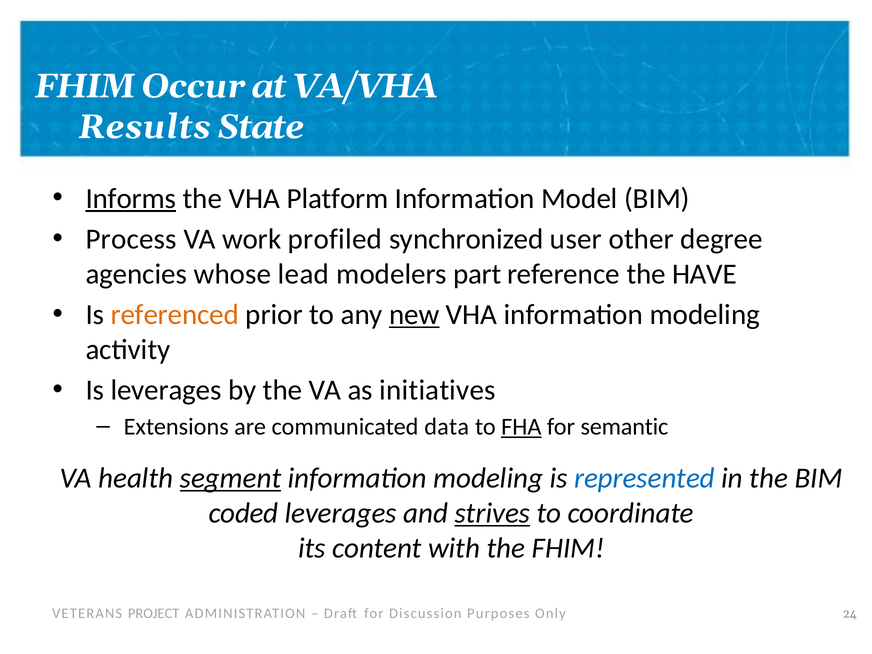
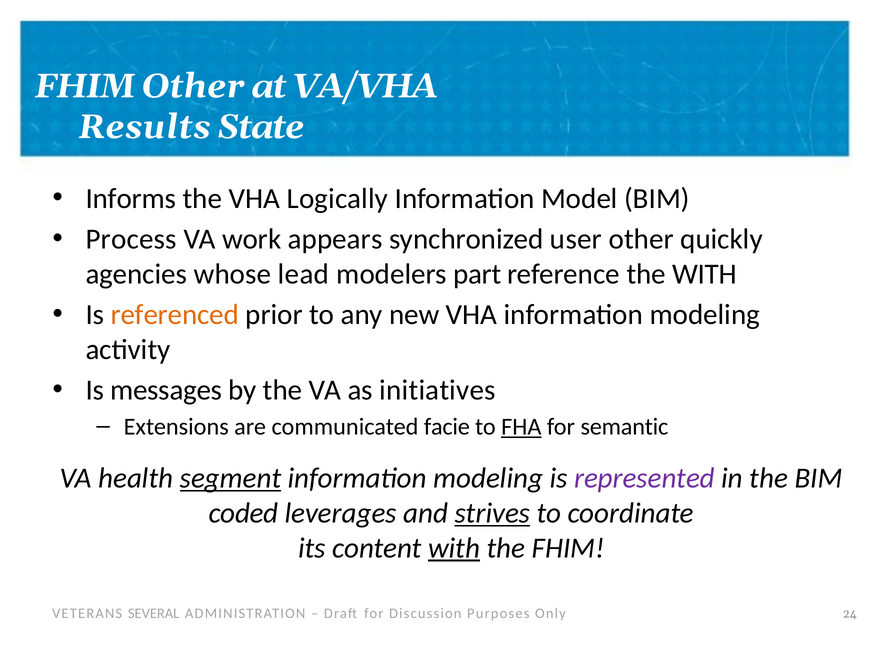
FHIM Occur: Occur -> Other (193, 86)
Informs underline: present -> none (131, 198)
Platform: Platform -> Logically (337, 198)
profiled: profiled -> appears (335, 239)
degree: degree -> quickly (722, 239)
the HAVE: HAVE -> WITH (704, 274)
new underline: present -> none (414, 315)
Is leverages: leverages -> messages (166, 390)
data: data -> facie (447, 427)
represented colour: blue -> purple (644, 478)
with underline: none -> present (454, 548)
PROJECT: PROJECT -> SEVERAL (154, 613)
